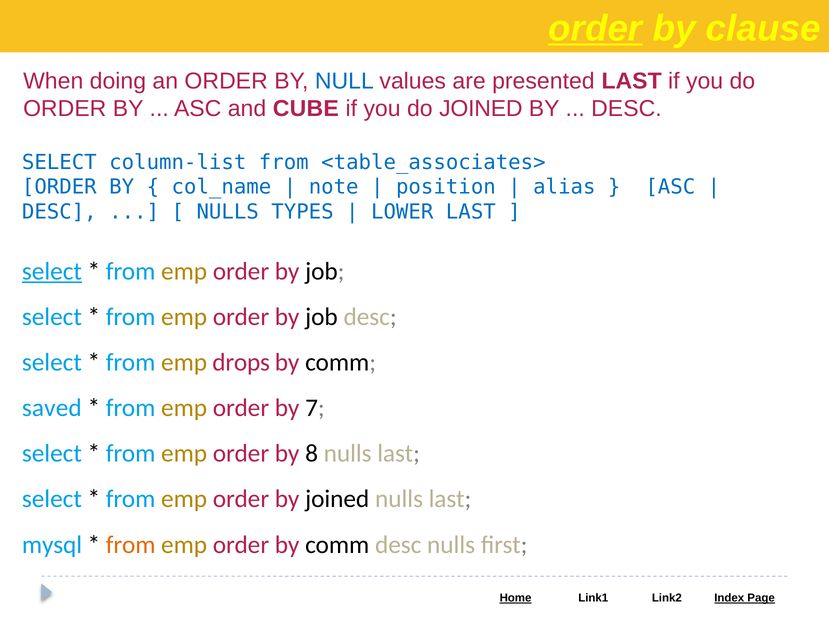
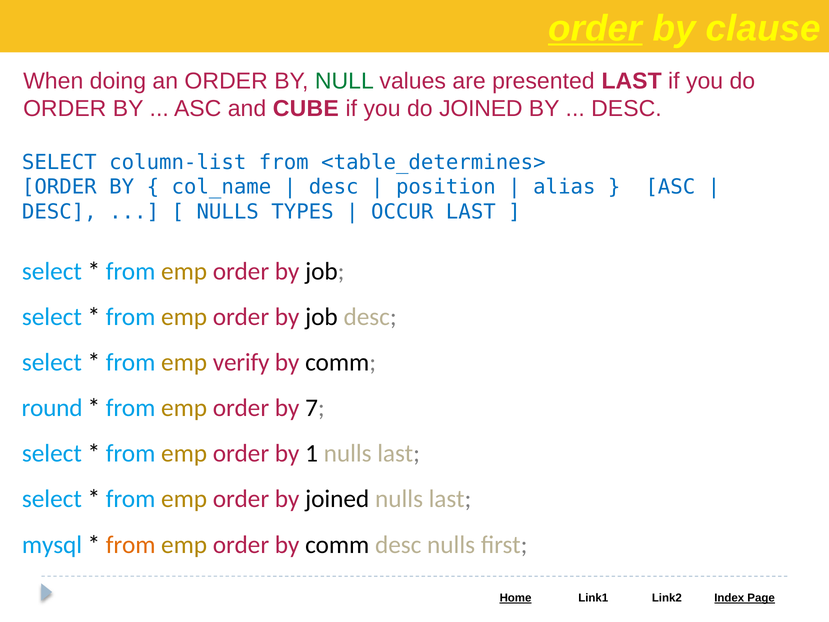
NULL colour: blue -> green (344, 81)
<table_associates>: <table_associates> -> <table_determines> (433, 162)
note: note -> desc (334, 187)
LOWER: LOWER -> OCCUR (402, 212)
select underline: present -> none (52, 271)
drops: drops -> verify (241, 362)
saved: saved -> round (52, 408)
8: 8 -> 1 (312, 453)
